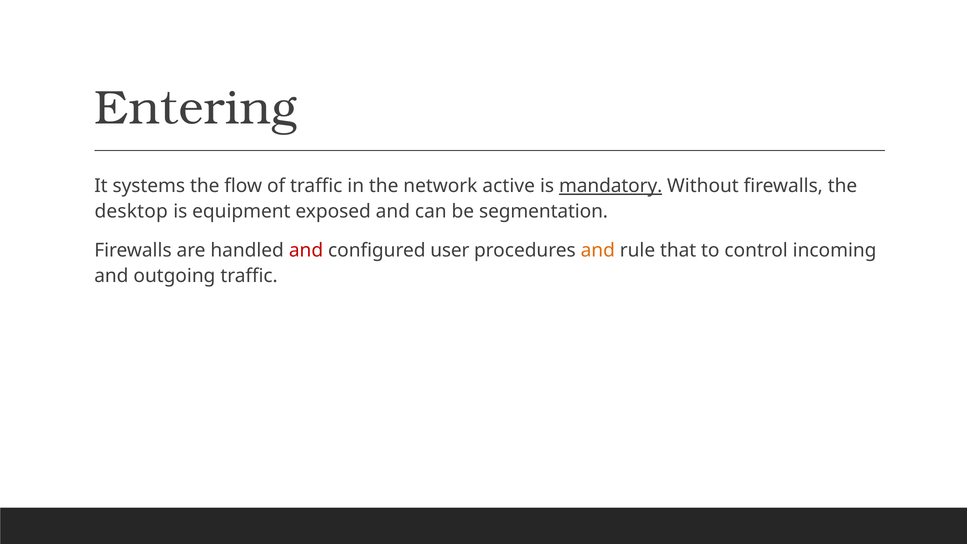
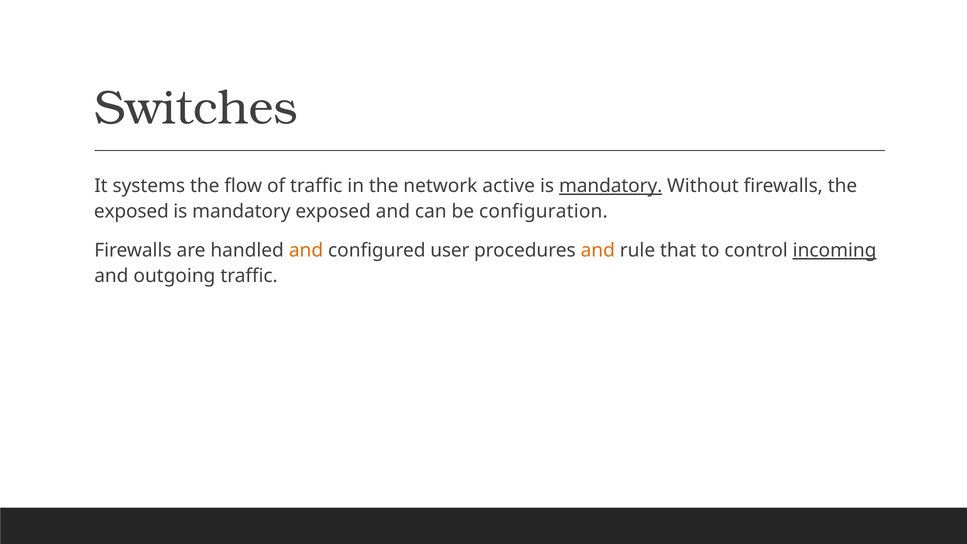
Entering: Entering -> Switches (196, 108)
desktop: desktop -> exposed (131, 211)
equipment: equipment -> mandatory (241, 211)
segmentation: segmentation -> configuration (543, 211)
and colour: red -> orange (306, 251)
incoming underline: none -> present (835, 251)
